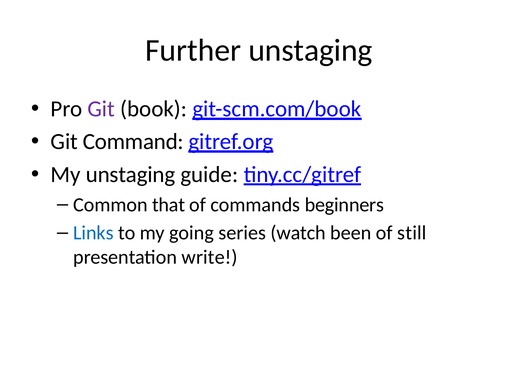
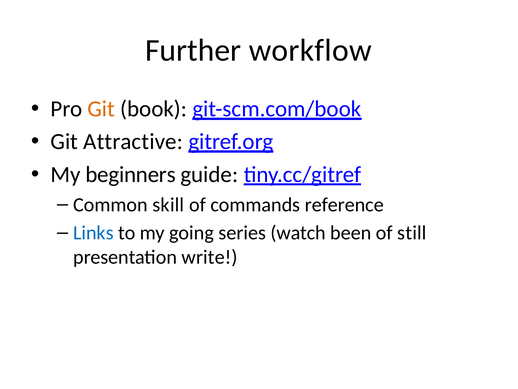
Further unstaging: unstaging -> workflow (310, 50)
Git colour: purple -> orange (101, 109)
Command: Command -> Attractive (133, 141)
My unstaging: unstaging -> beginners (131, 174)
that: that -> skill (168, 204)
beginners: beginners -> reference (344, 204)
